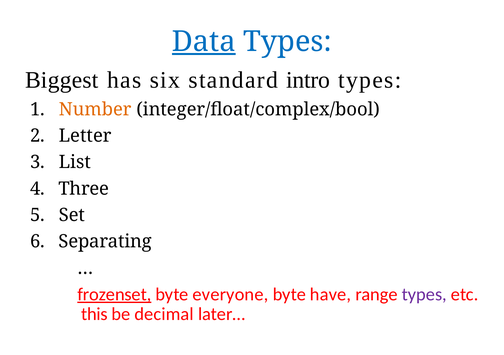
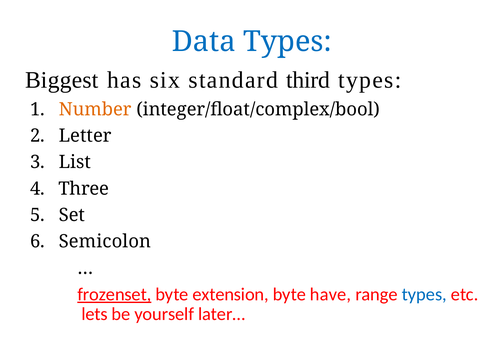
Data underline: present -> none (204, 42)
intro: intro -> third (308, 80)
Separating: Separating -> Semicolon (105, 242)
everyone: everyone -> extension (231, 295)
types colour: purple -> blue (424, 295)
this: this -> lets (95, 314)
decimal: decimal -> yourself (164, 314)
